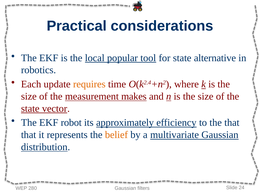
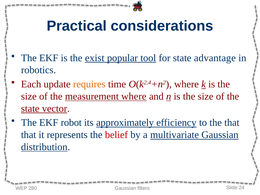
local: local -> exist (95, 58)
alternative: alternative -> advantage (215, 58)
measurement makes: makes -> where (134, 96)
belief colour: orange -> red (116, 135)
